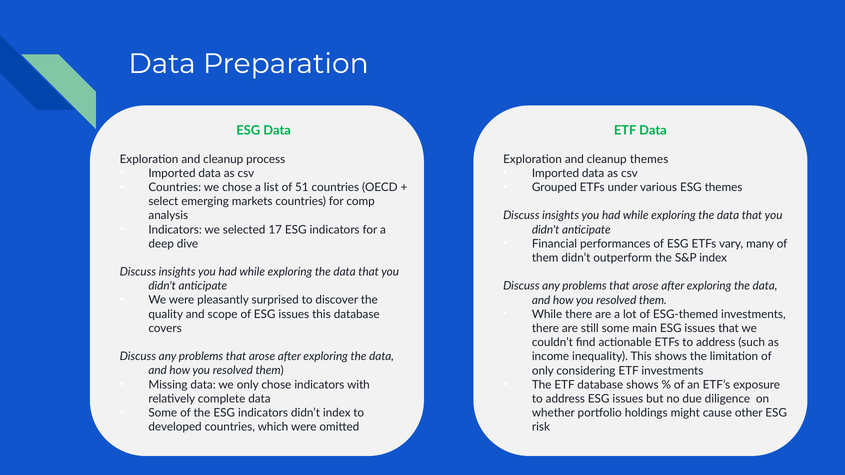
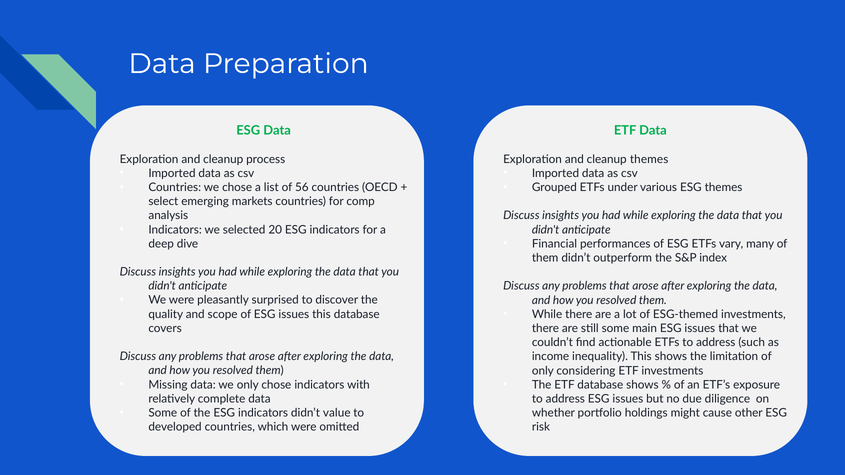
51: 51 -> 56 (302, 187)
17: 17 -> 20 (275, 230)
didn’t index: index -> value (337, 413)
